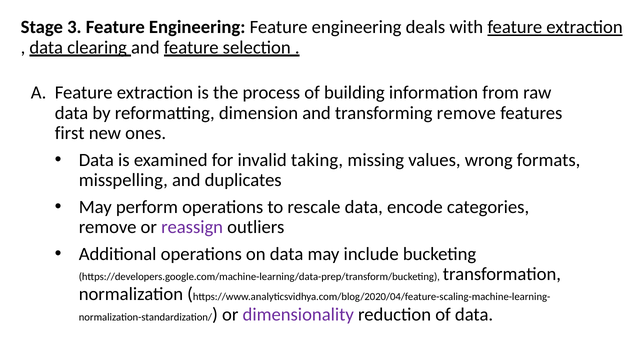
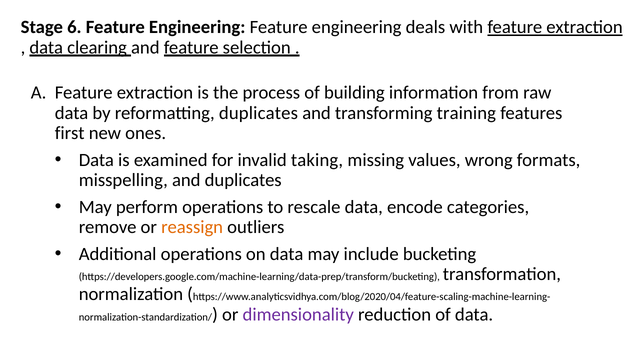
3: 3 -> 6 (74, 27)
reformatting dimension: dimension -> duplicates (258, 113)
transforming remove: remove -> training (466, 113)
reassign colour: purple -> orange (192, 227)
